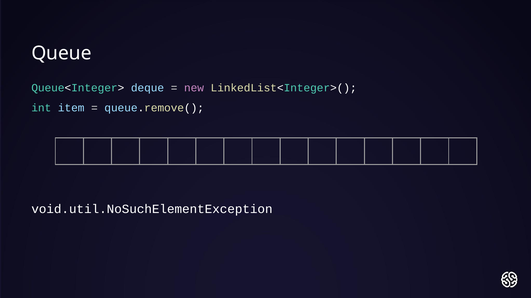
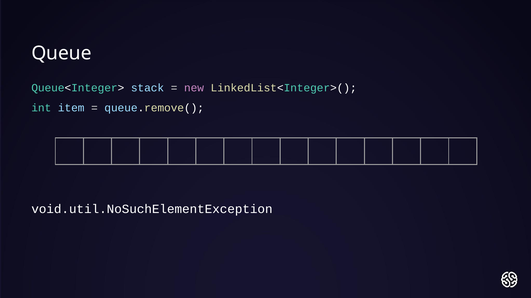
deque: deque -> stack (148, 88)
